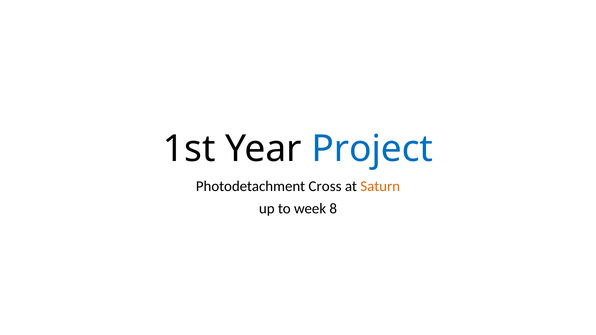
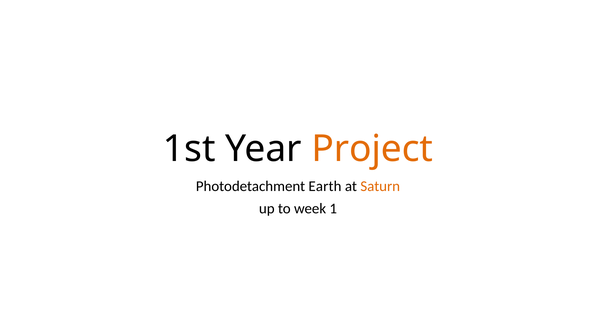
Project colour: blue -> orange (372, 149)
Cross: Cross -> Earth (325, 186)
8: 8 -> 1 (333, 209)
